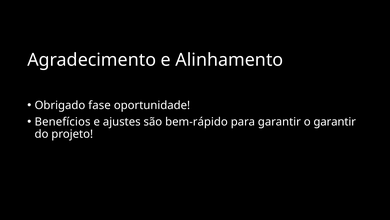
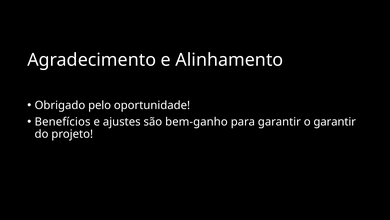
fase: fase -> pelo (100, 105)
bem-rápido: bem-rápido -> bem-ganho (196, 121)
